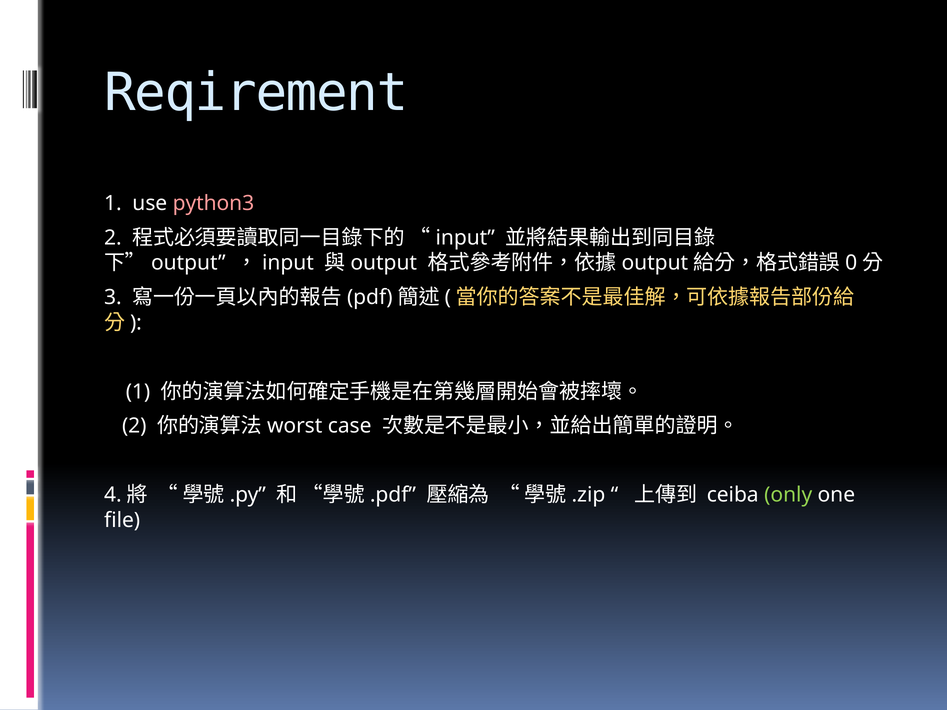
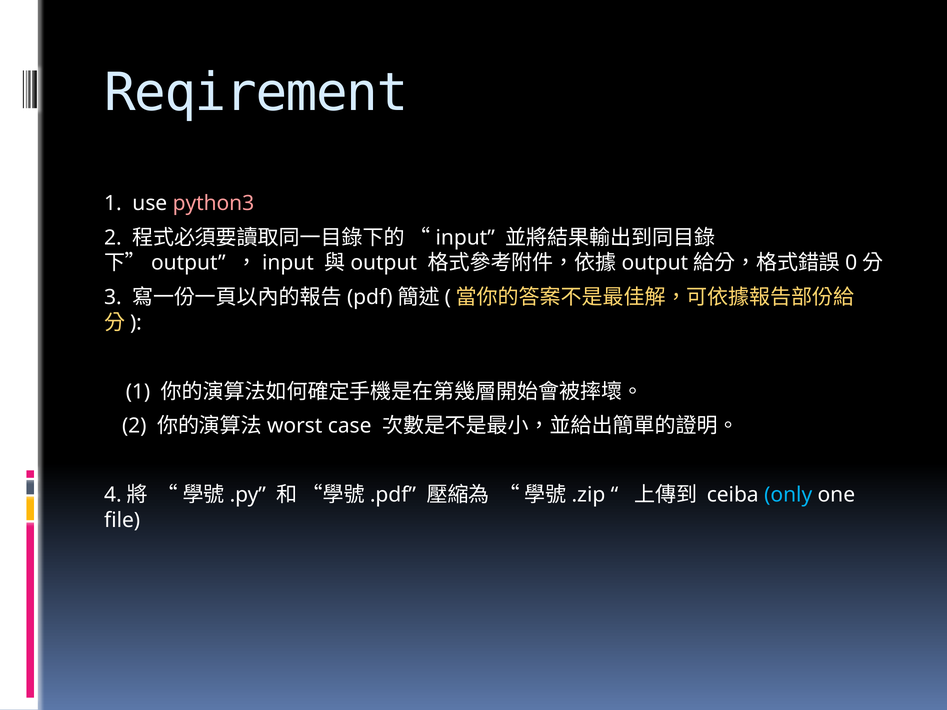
only colour: light green -> light blue (788, 495)
